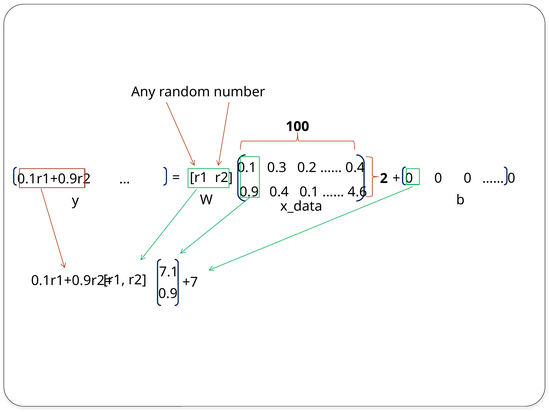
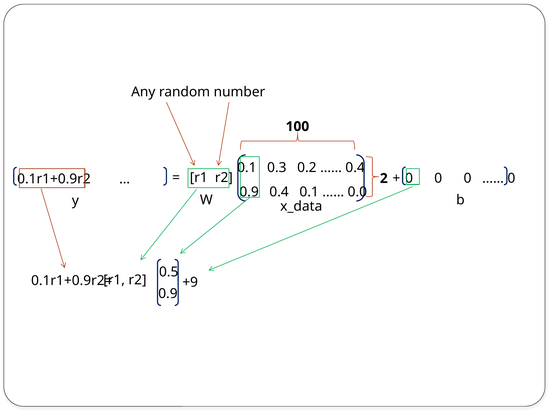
4.6: 4.6 -> 0.0 (357, 192)
7.1: 7.1 -> 0.5 (169, 272)
+7: +7 -> +9 (190, 282)
